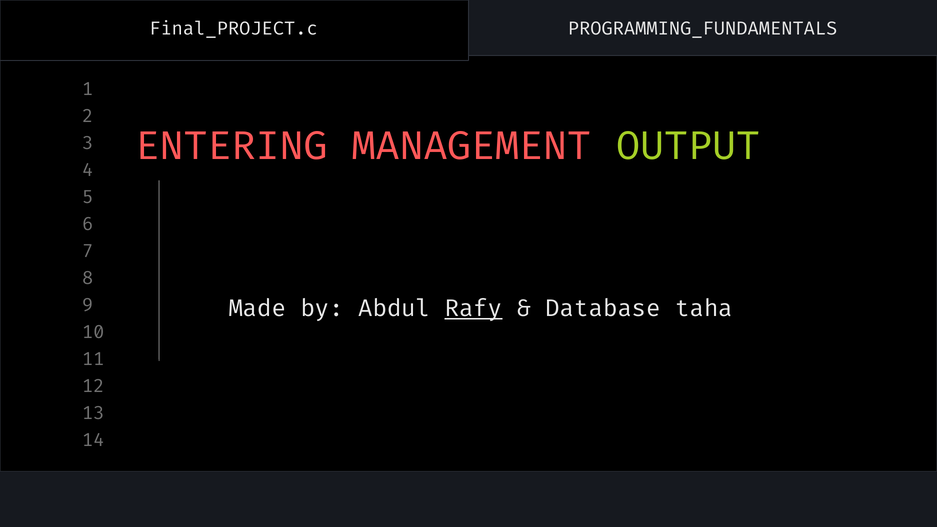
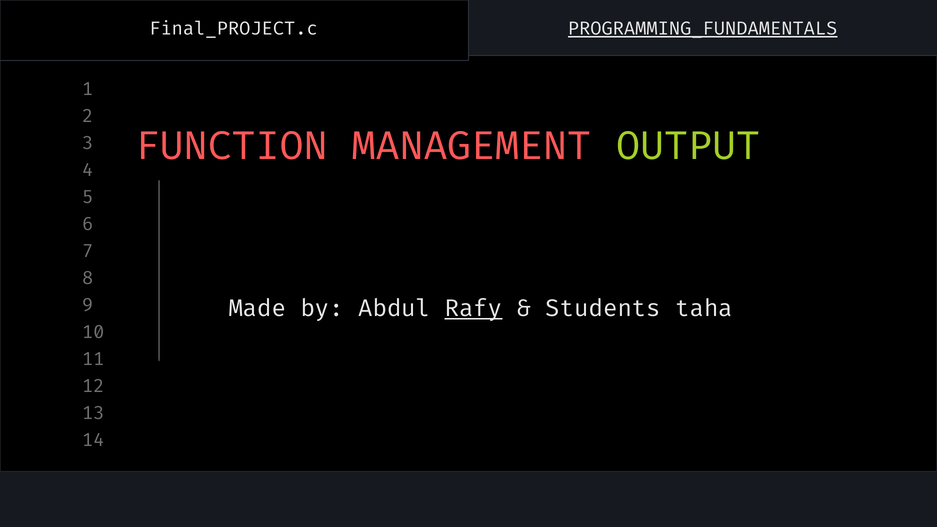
PROGRAMMING_FUNDAMENTALS underline: none -> present (703, 29)
ENTERING: ENTERING -> FUNCTION (232, 146)
Database: Database -> Students (603, 309)
